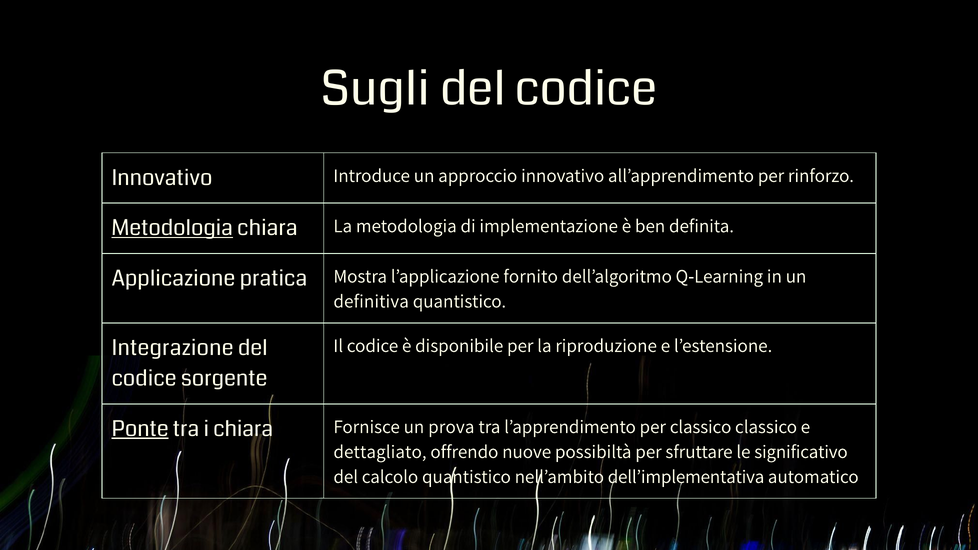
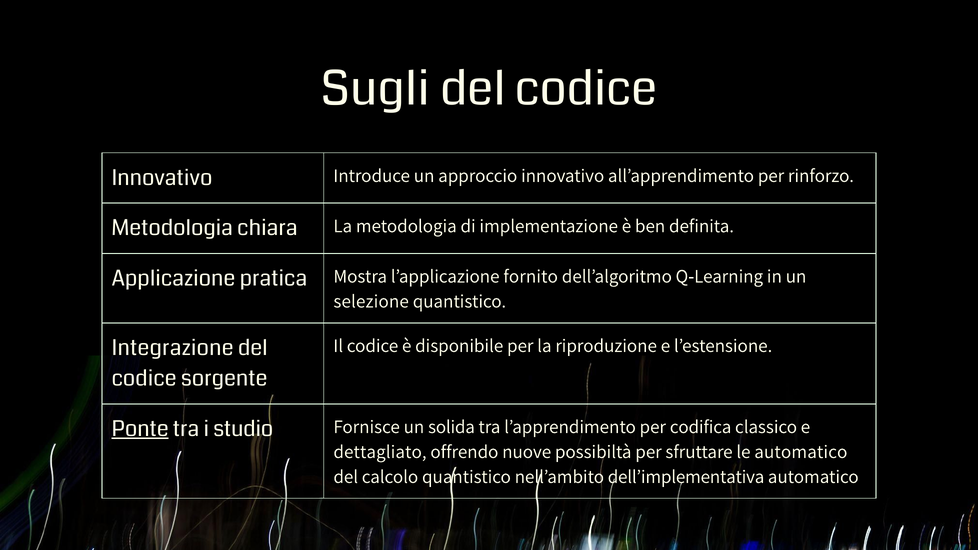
Metodologia underline: present -> none (172, 228)
definitiva: definitiva -> selezione (371, 301)
i chiara: chiara -> studio (243, 429)
prova: prova -> solida (451, 427)
per classico: classico -> codifica (701, 427)
le significativo: significativo -> automatico (801, 452)
